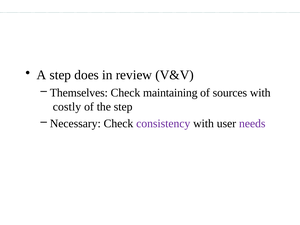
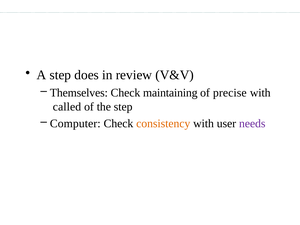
sources: sources -> precise (230, 93)
costly: costly -> called (67, 107)
Necessary: Necessary -> Computer (75, 124)
consistency colour: purple -> orange (163, 124)
